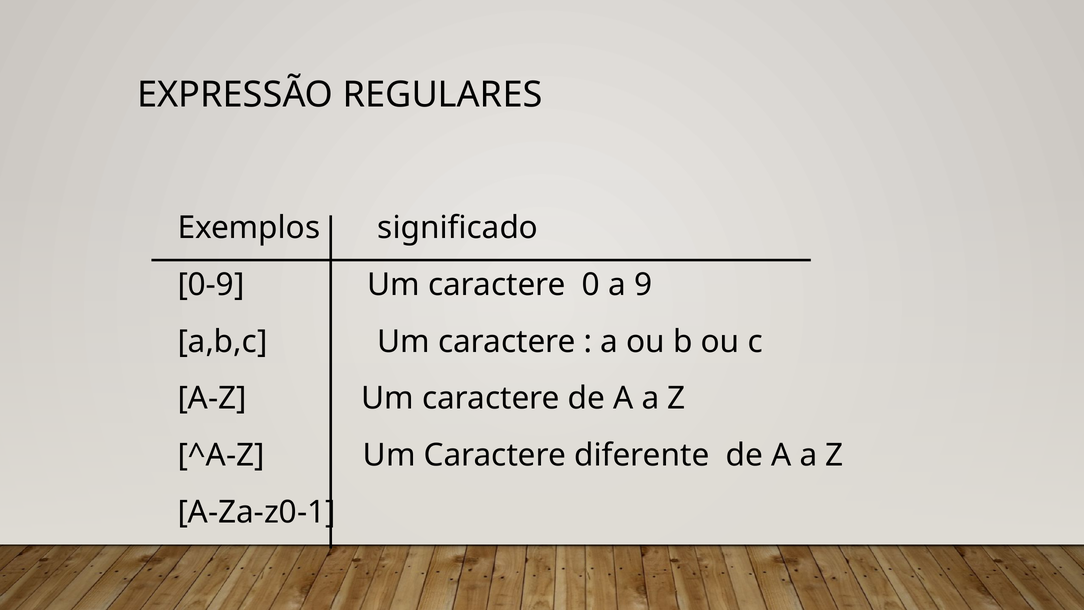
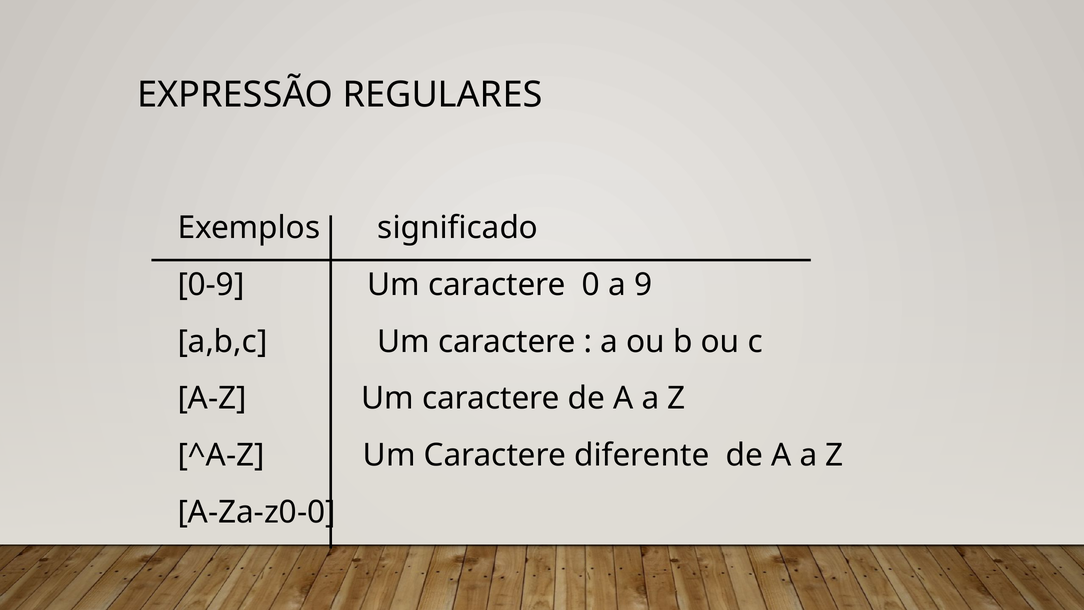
A-Za-z0-1: A-Za-z0-1 -> A-Za-z0-0 (257, 512)
